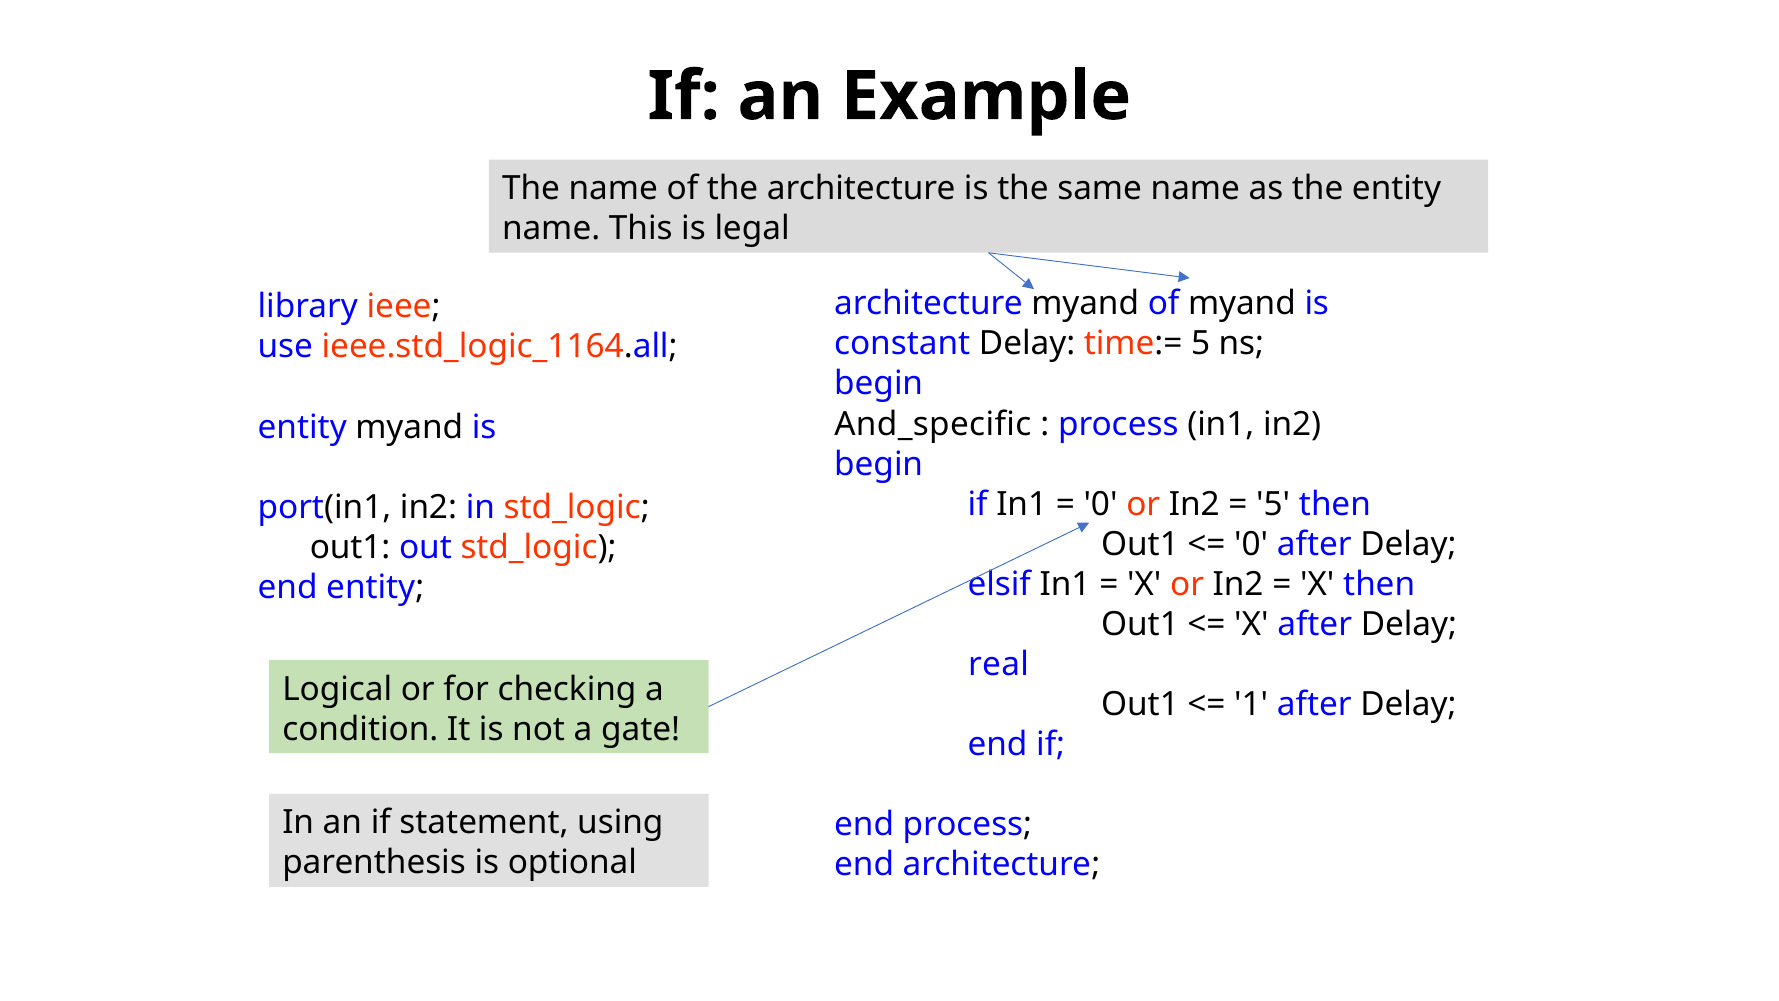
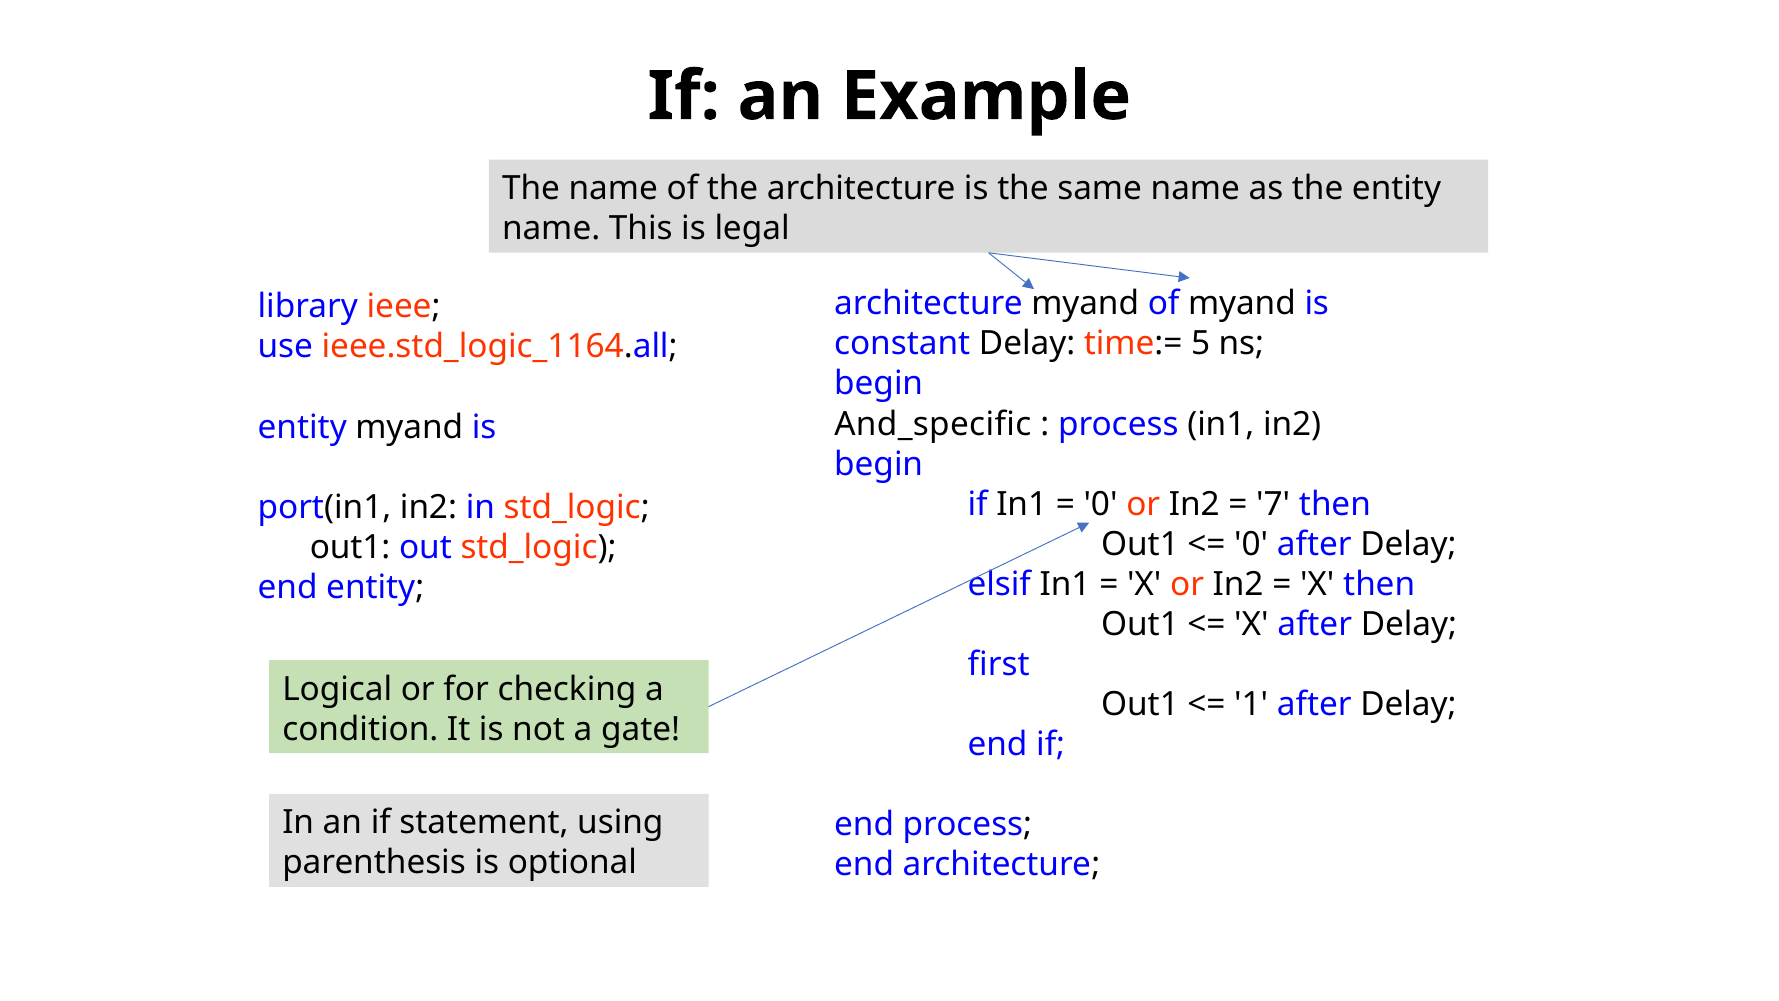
5: 5 -> 7 (1273, 504)
real: real -> first (999, 664)
